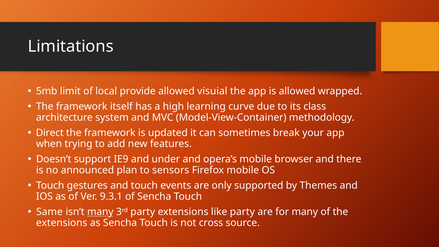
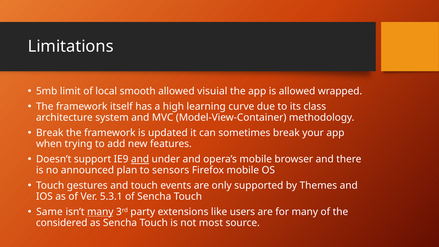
provide: provide -> smooth (138, 91)
Direct: Direct -> Break (50, 133)
and underline: none -> present (140, 159)
9.3.1: 9.3.1 -> 5.3.1 (111, 196)
like party: party -> users (242, 212)
extensions: extensions -> considered (62, 223)
cross: cross -> most (211, 223)
